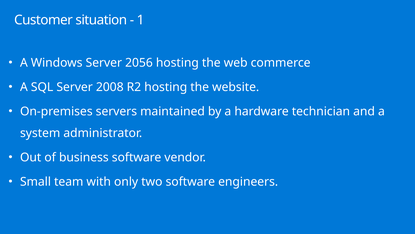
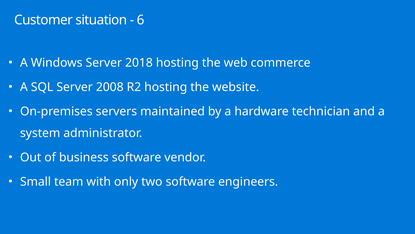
1: 1 -> 6 (141, 20)
2056: 2056 -> 2018 (139, 63)
